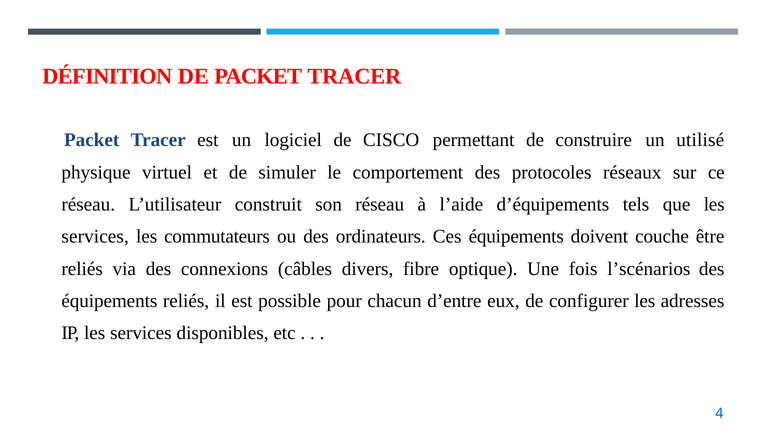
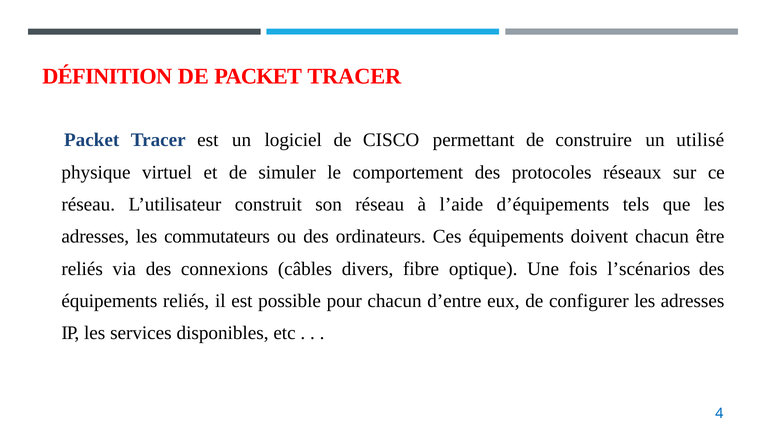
services: services -> adresses (95, 237)
doivent couche: couche -> chacun (662, 237)
